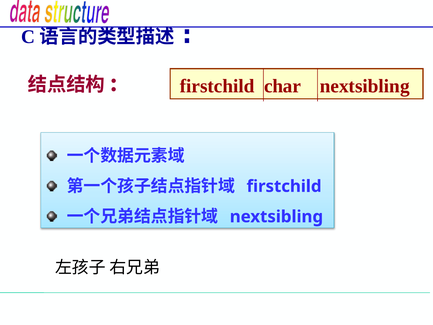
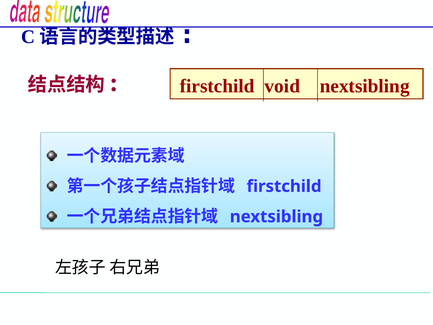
char: char -> void (282, 86)
